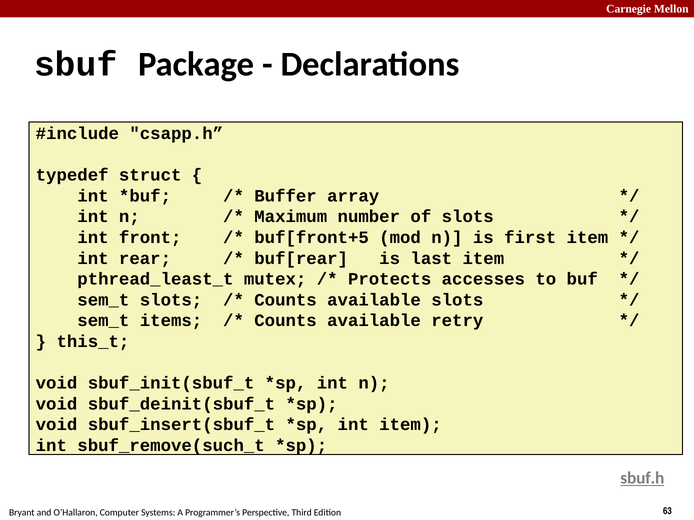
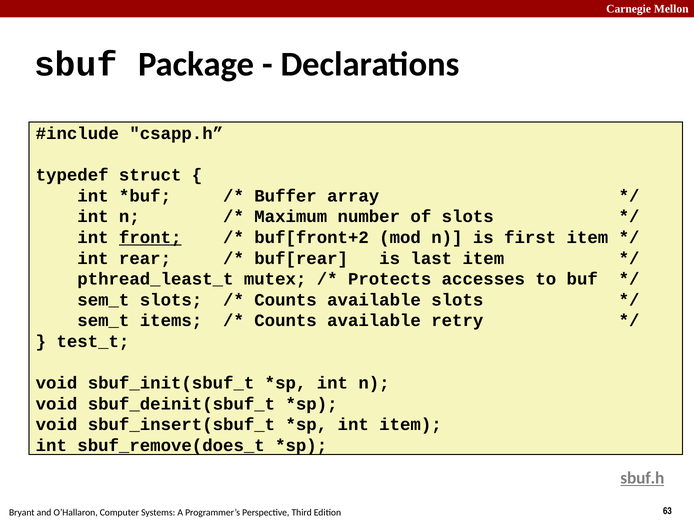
front underline: none -> present (150, 238)
buf[front+5: buf[front+5 -> buf[front+2 (312, 238)
this_t: this_t -> test_t (93, 342)
sbuf_remove(such_t: sbuf_remove(such_t -> sbuf_remove(does_t (171, 446)
